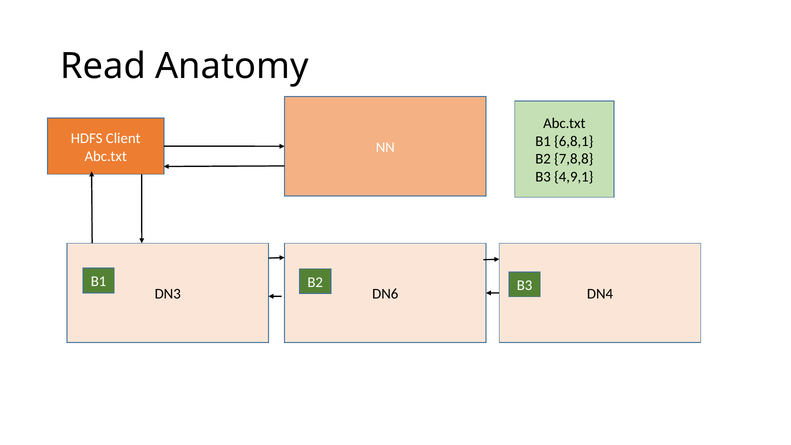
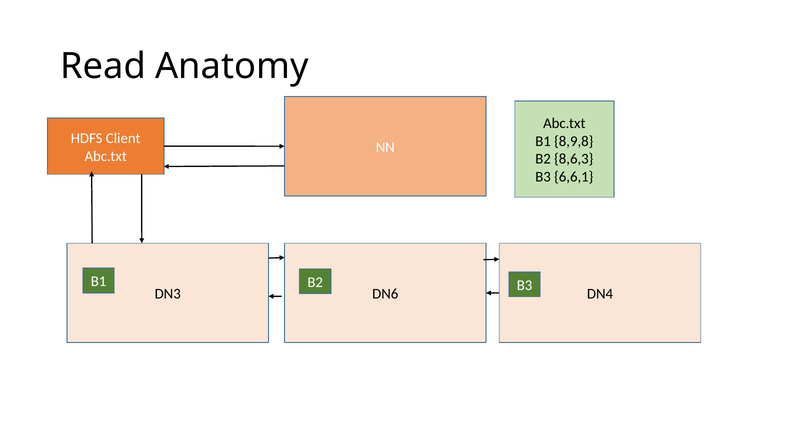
6,8,1: 6,8,1 -> 8,9,8 (574, 141)
7,8,8: 7,8,8 -> 8,6,3 (574, 159)
4,9,1: 4,9,1 -> 6,6,1 (574, 177)
